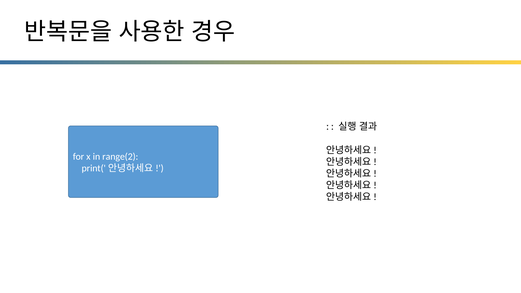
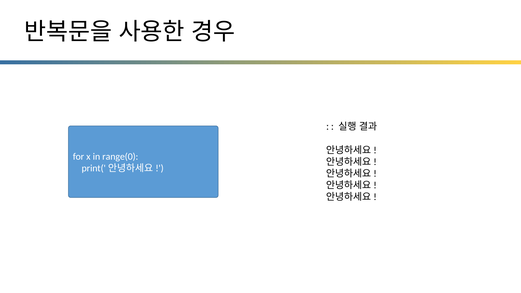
range(2: range(2 -> range(0 (120, 157)
